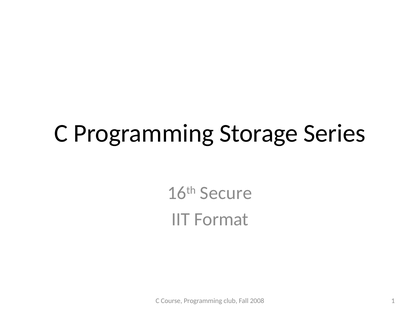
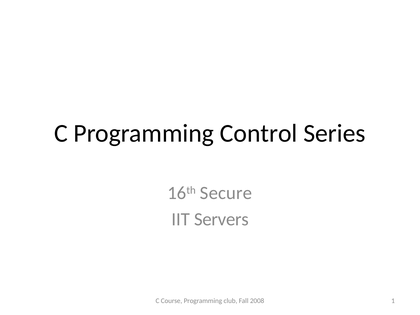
Storage: Storage -> Control (259, 133)
Format: Format -> Servers (221, 219)
